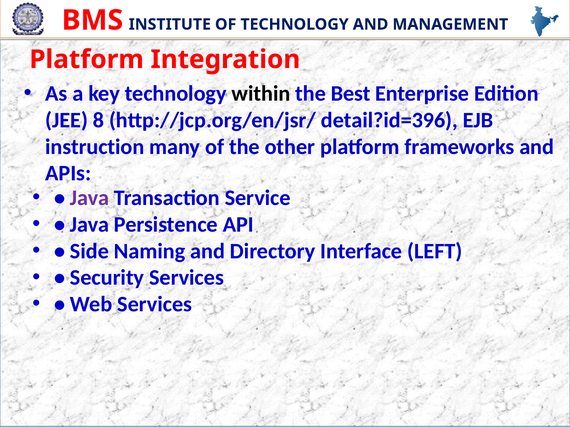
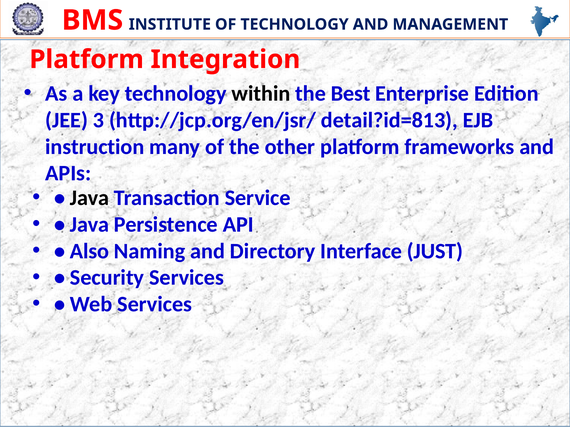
8: 8 -> 3 (99, 120)
detail?id=396: detail?id=396 -> detail?id=813 (389, 120)
Java colour: purple -> black (90, 198)
Side: Side -> Also (90, 251)
LEFT: LEFT -> JUST (435, 251)
